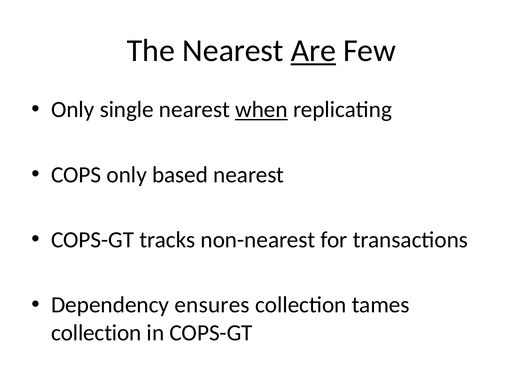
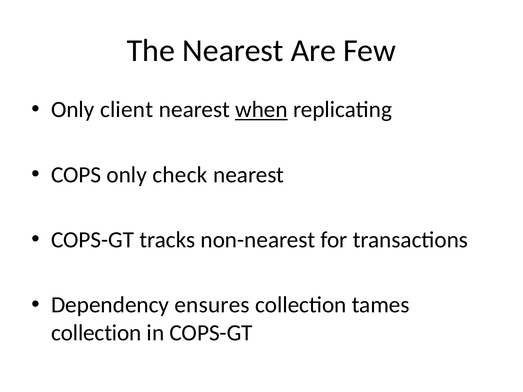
Are underline: present -> none (313, 51)
single: single -> client (127, 110)
based: based -> check (180, 175)
